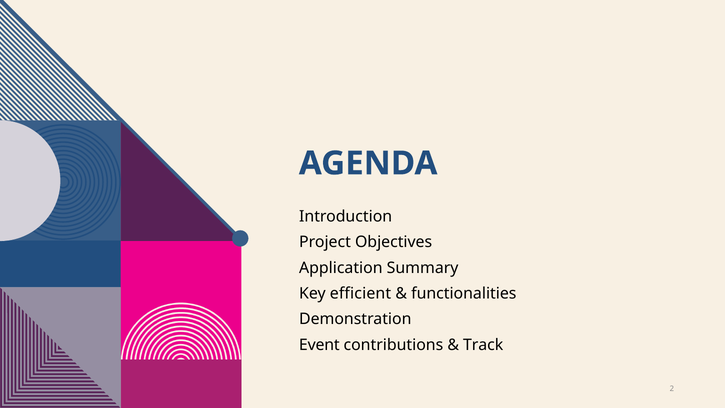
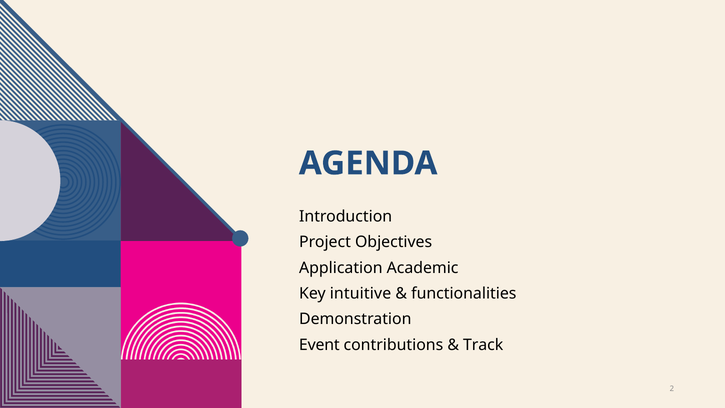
Summary: Summary -> Academic (423, 268)
efficient: efficient -> intuitive (360, 293)
